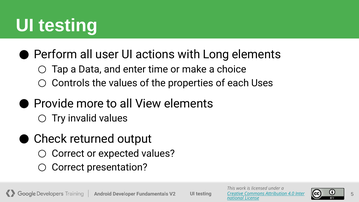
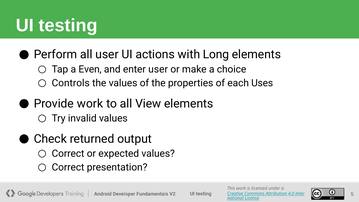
Data: Data -> Even (90, 69)
enter time: time -> user (158, 69)
Provide more: more -> work (90, 104)
